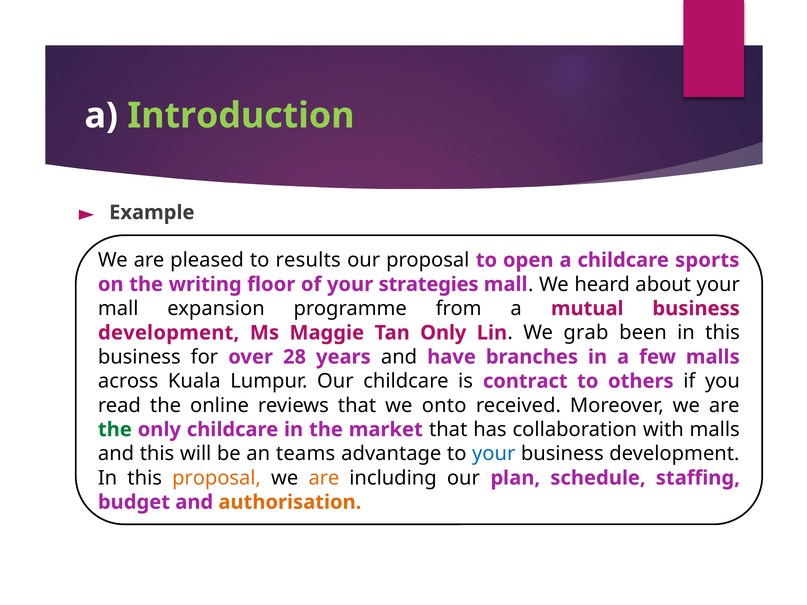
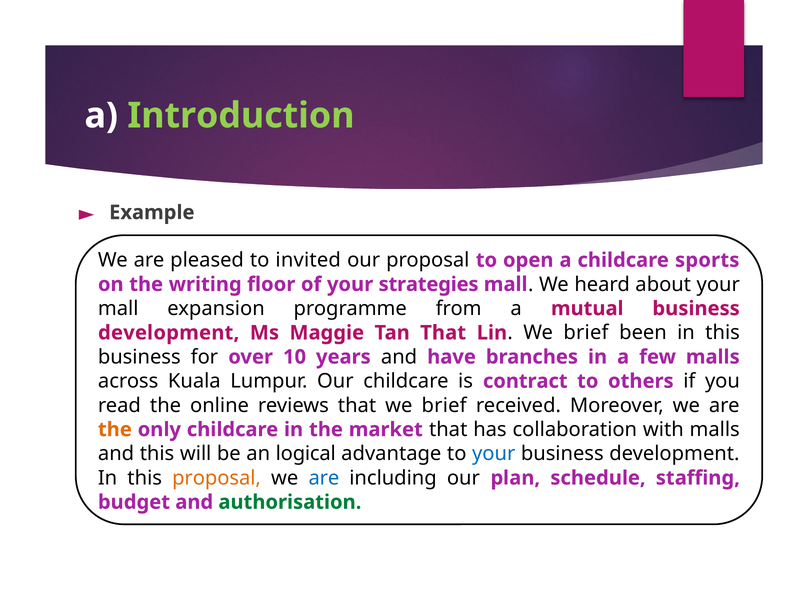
results: results -> invited (308, 260)
Tan Only: Only -> That (443, 333)
grab: grab -> brief (586, 333)
28: 28 -> 10 (295, 357)
that we onto: onto -> brief (444, 406)
the colour: green -> orange (115, 430)
teams: teams -> logical (306, 454)
are colour: orange -> blue (324, 478)
authorisation colour: orange -> green (290, 502)
